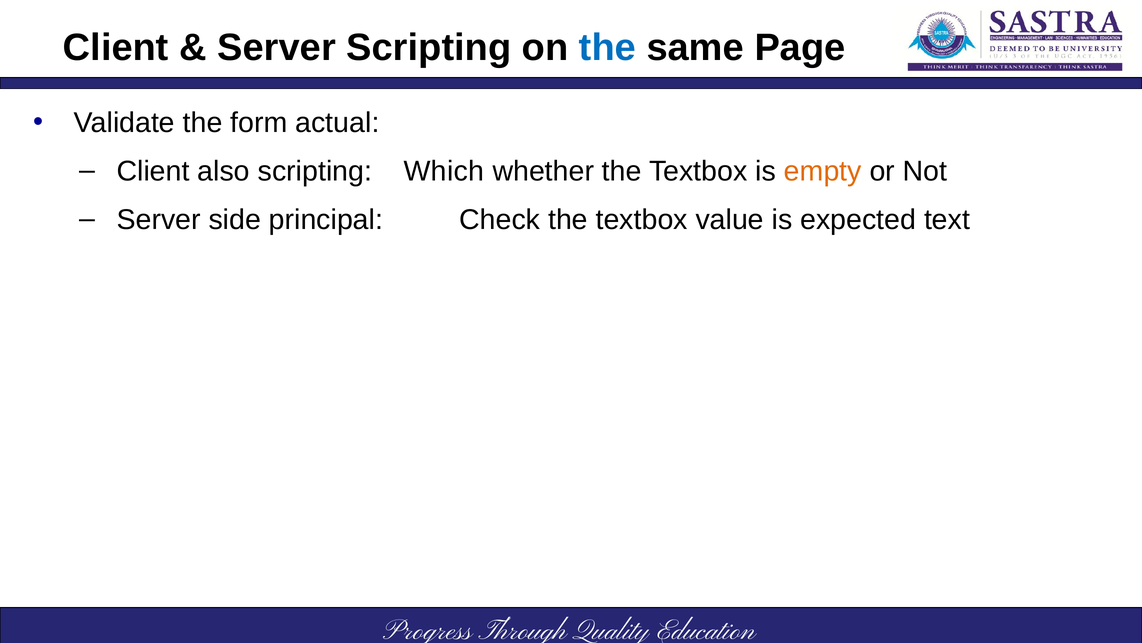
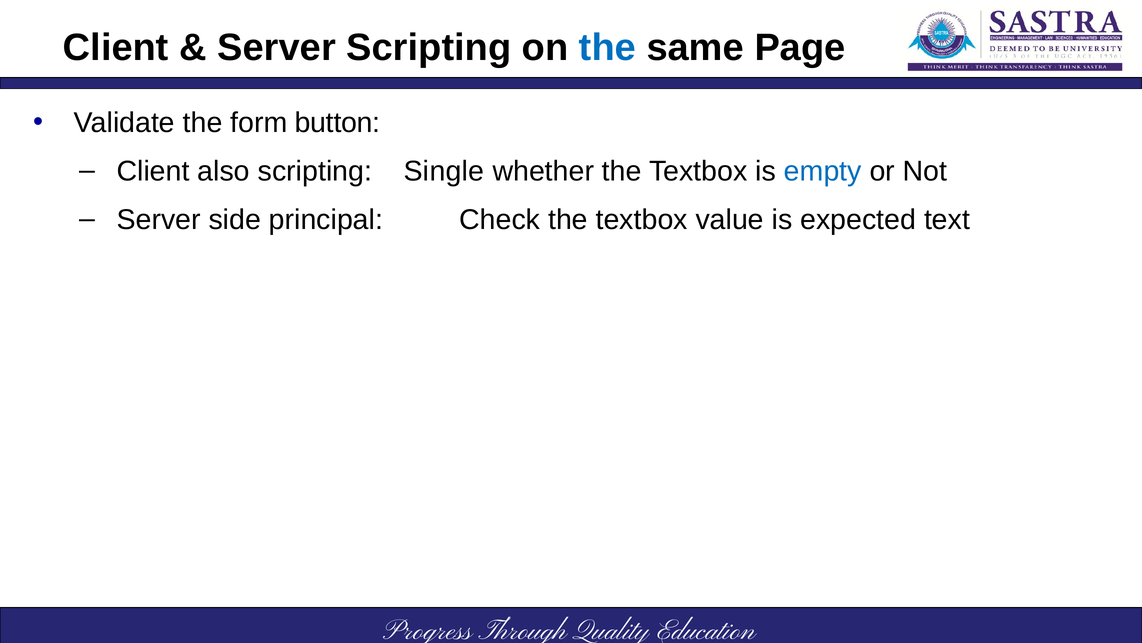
actual: actual -> button (338, 123)
Which: Which -> Single (444, 171)
empty colour: orange -> blue (823, 171)
